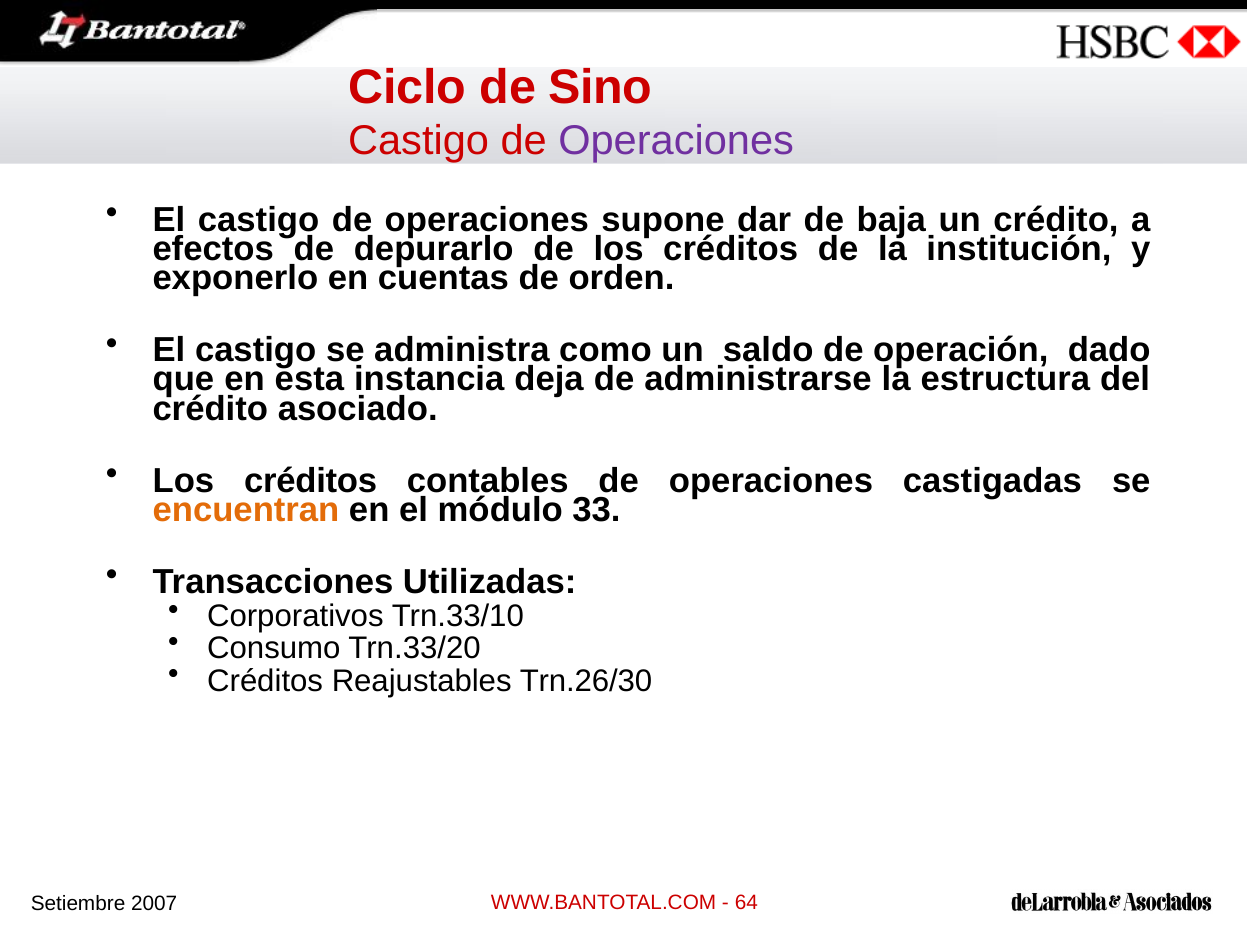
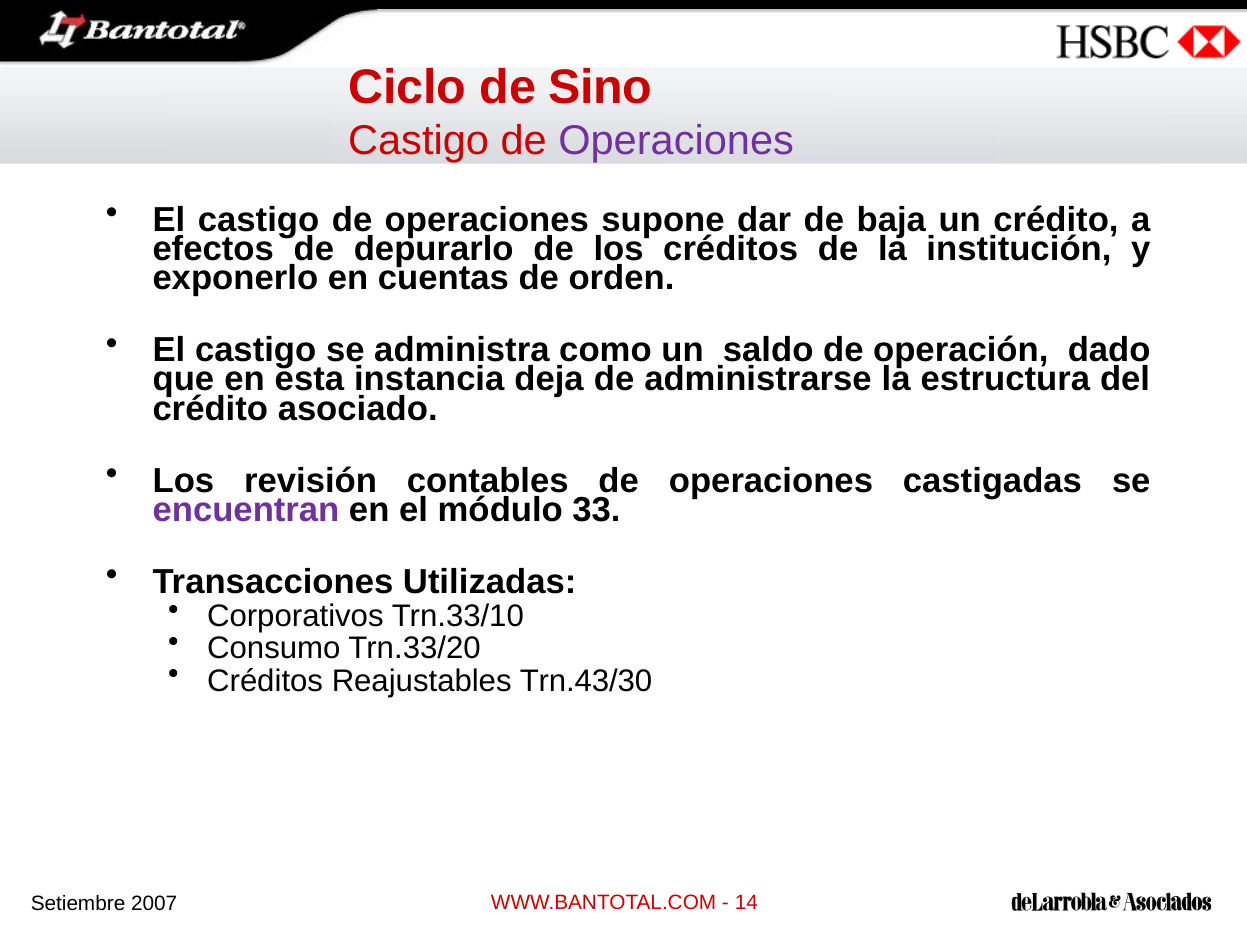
créditos: créditos -> revisión (311, 481)
encuentran colour: orange -> purple (246, 510)
Trn.26/30: Trn.26/30 -> Trn.43/30 (586, 681)
64: 64 -> 14 (747, 903)
